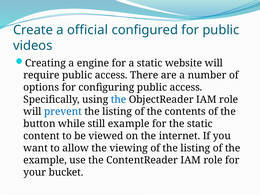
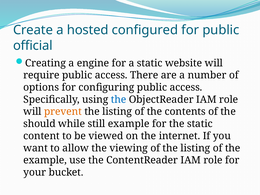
official: official -> hosted (88, 30)
videos: videos -> official (33, 46)
prevent colour: blue -> orange (63, 112)
button: button -> should (39, 124)
